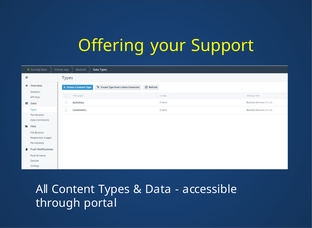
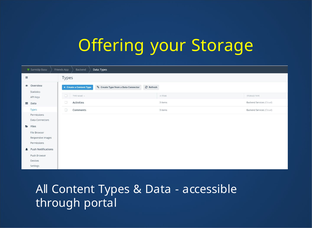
Support: Support -> Storage (222, 45)
